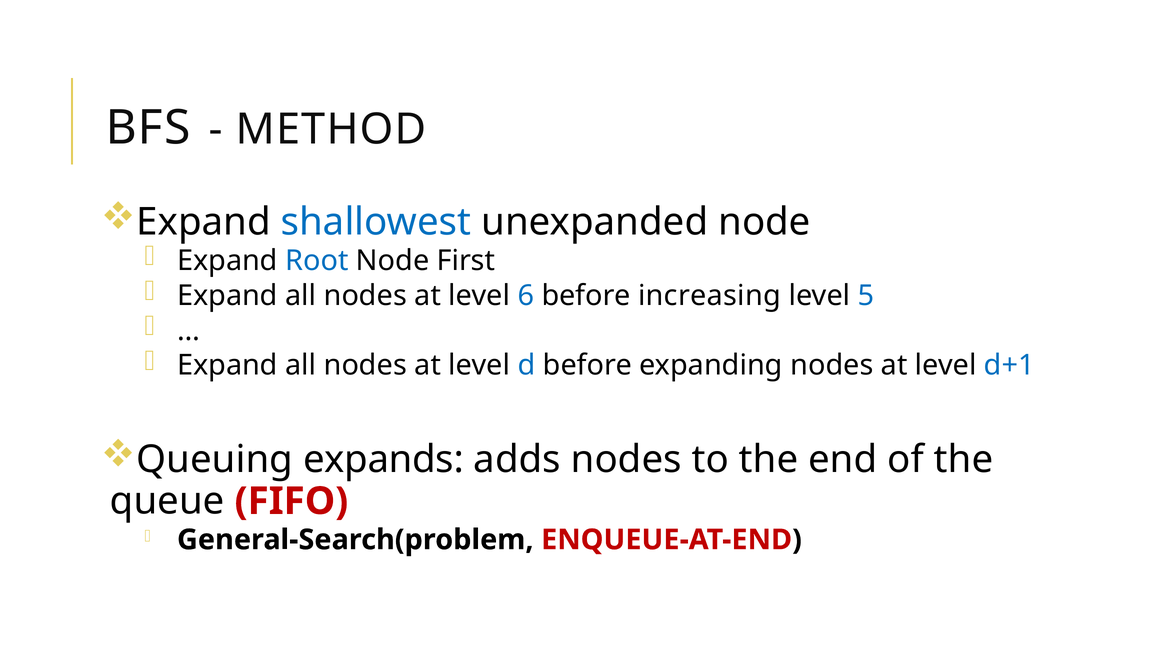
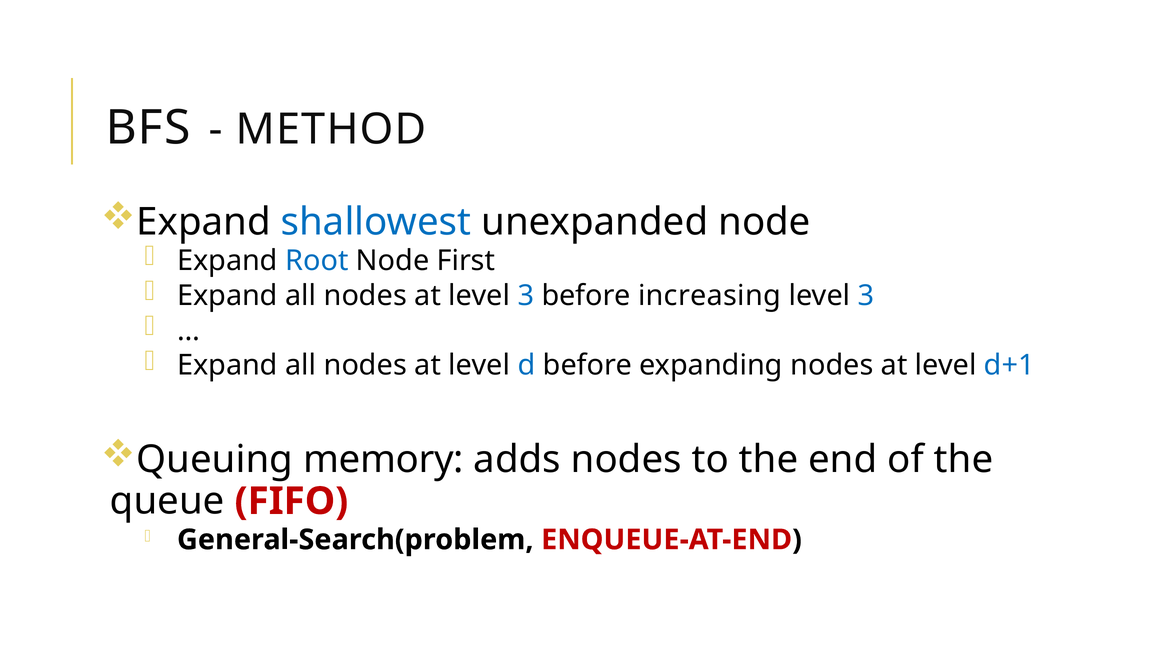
at level 6: 6 -> 3 (526, 296)
5: 5 -> 3 (866, 296)
expands: expands -> memory (383, 460)
